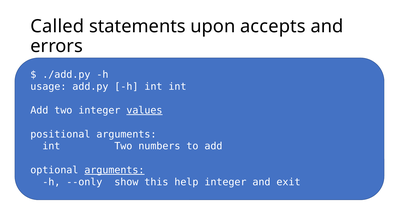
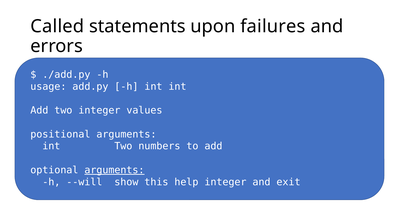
accepts: accepts -> failures (273, 26)
values underline: present -> none (144, 111)
--only: --only -> --will (84, 182)
